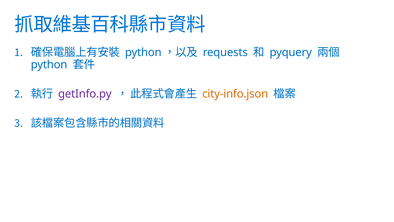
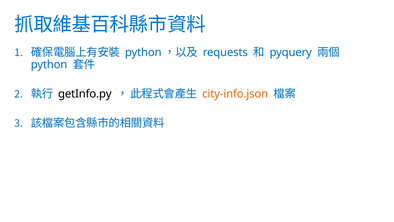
getInfo.py colour: purple -> black (85, 94)
